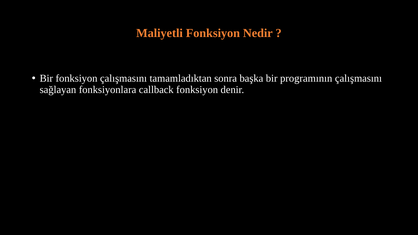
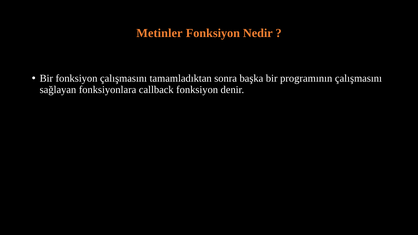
Maliyetli: Maliyetli -> Metinler (159, 33)
